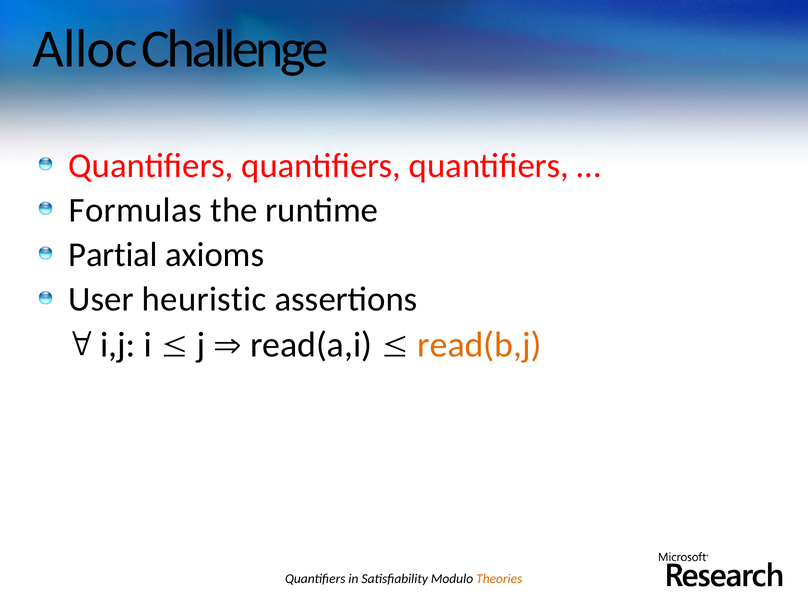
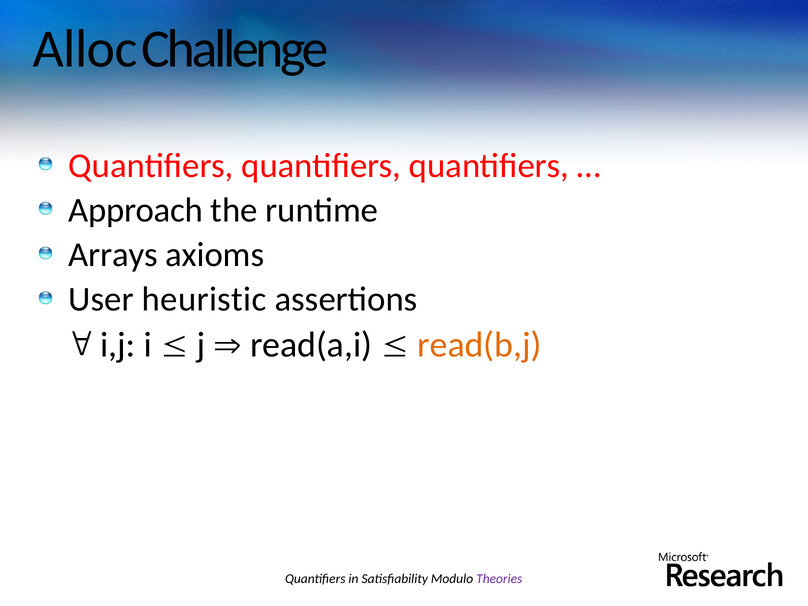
Formulas: Formulas -> Approach (136, 210)
Partial: Partial -> Arrays (113, 255)
Theories colour: orange -> purple (499, 579)
